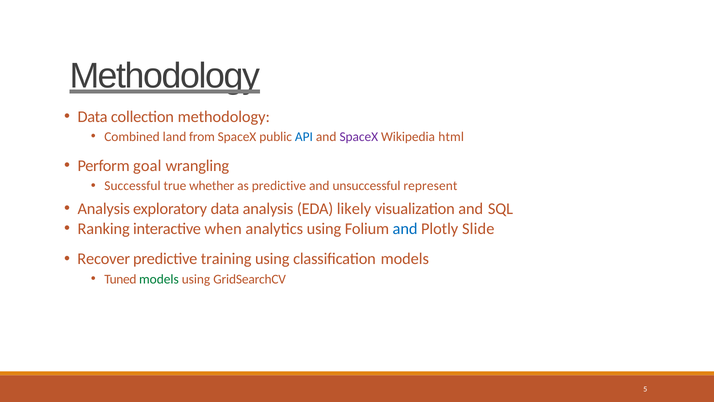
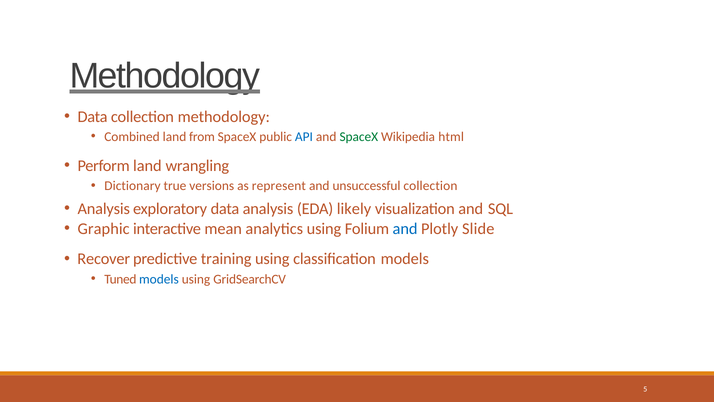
SpaceX colour: purple -> green (359, 137)
Perform goal: goal -> land (147, 166)
Successful: Successful -> Dictionary (132, 186)
whether: whether -> versions (212, 186)
as predictive: predictive -> represent (279, 186)
unsuccessful represent: represent -> collection (430, 186)
Ranking: Ranking -> Graphic (104, 228)
when: when -> mean (223, 228)
models colour: green -> blue (159, 279)
